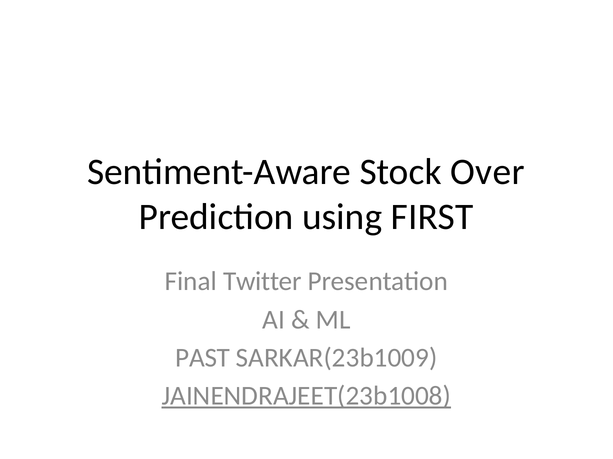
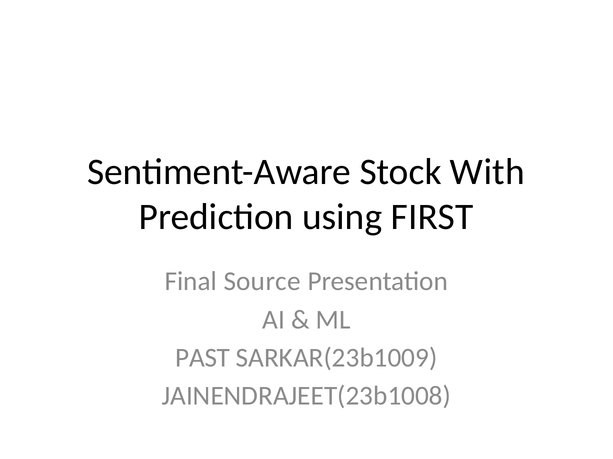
Over: Over -> With (487, 172)
Twitter: Twitter -> Source (262, 282)
JAINENDRAJEET(23b1008 underline: present -> none (306, 396)
